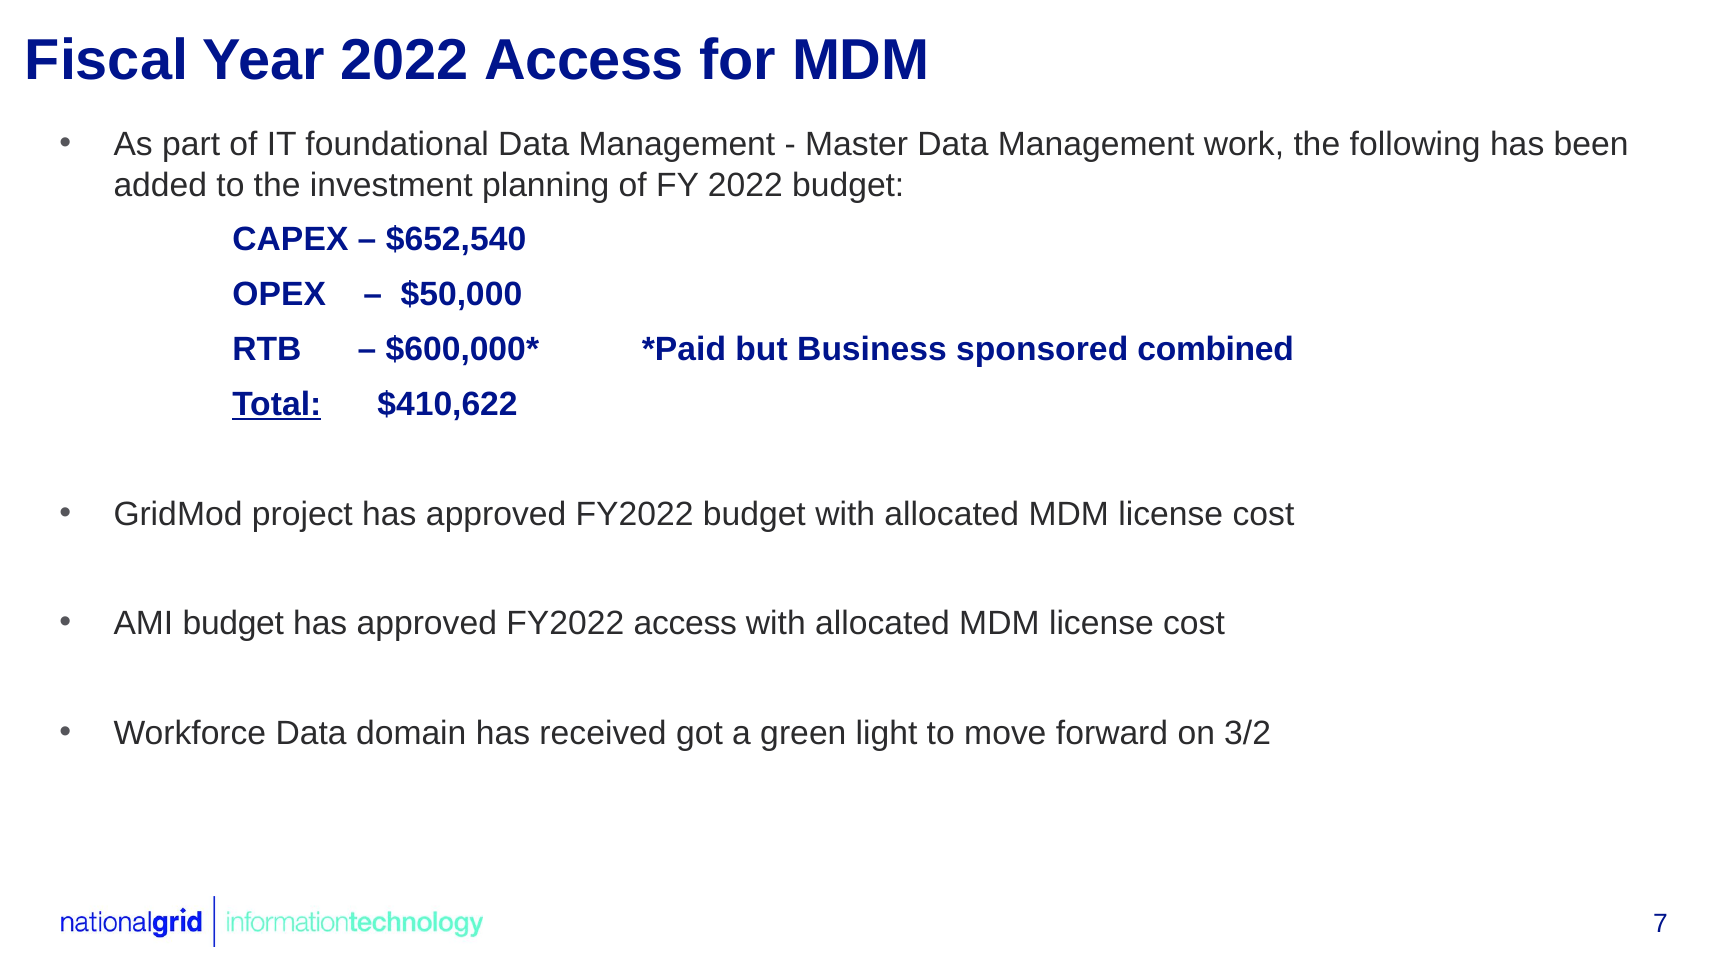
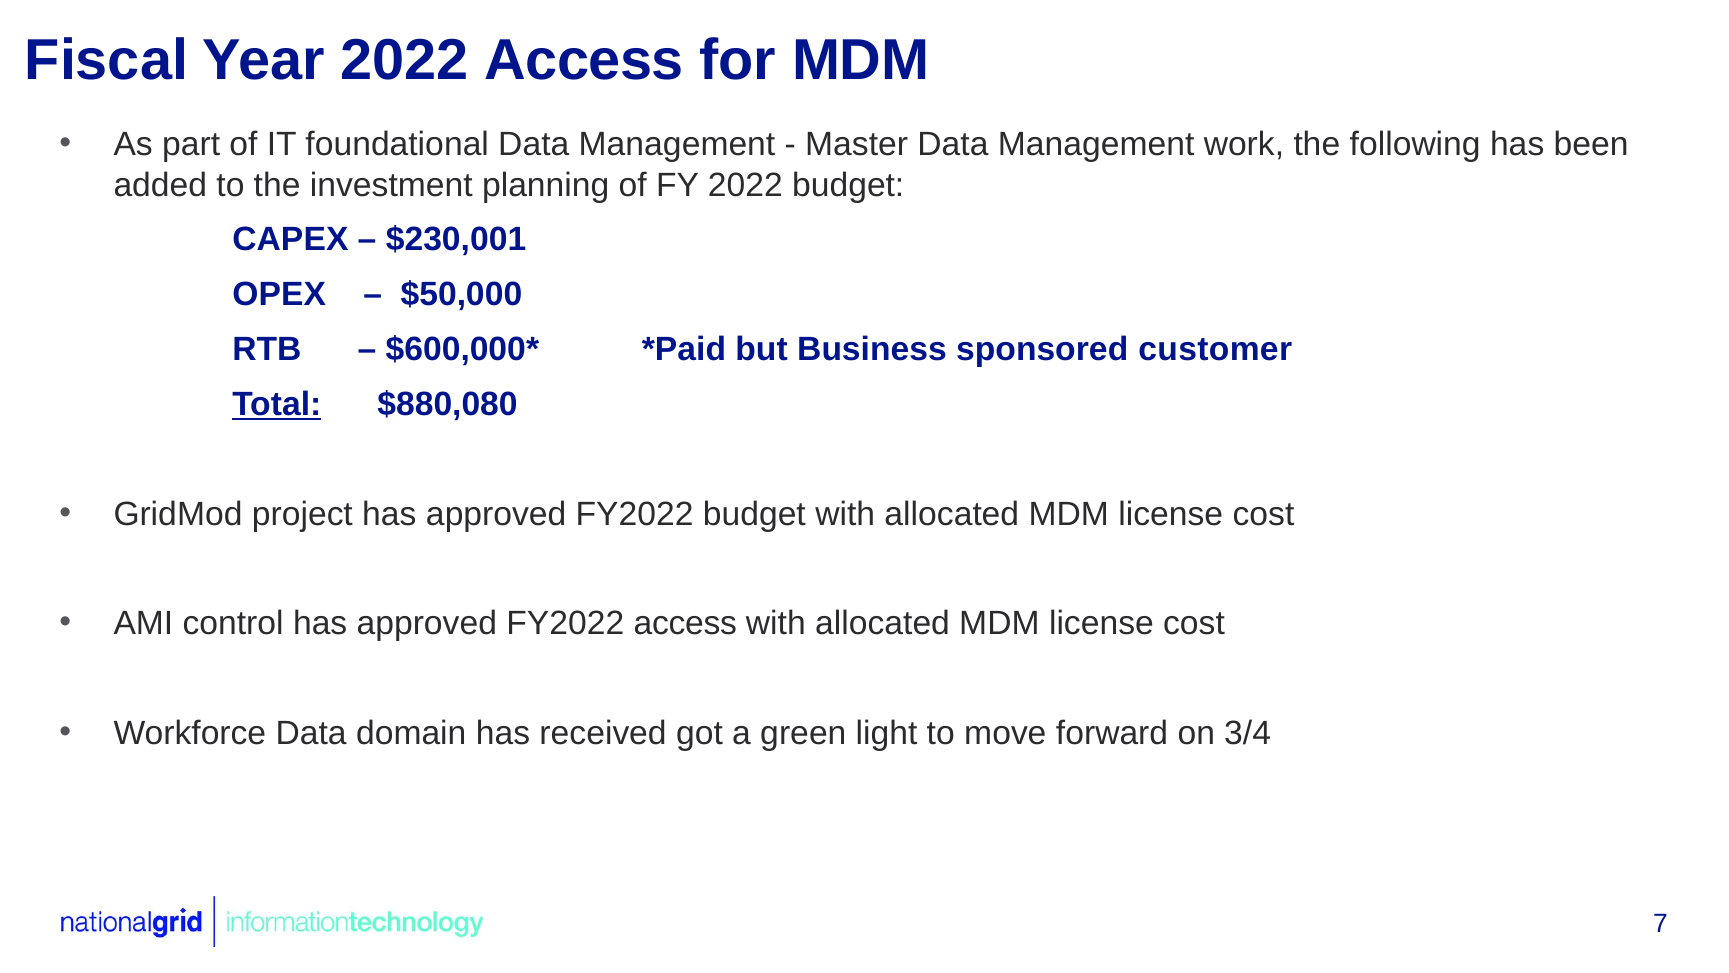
$652,540: $652,540 -> $230,001 (456, 240)
combined: combined -> customer (1215, 349)
$410,622: $410,622 -> $880,080 (448, 404)
AMI budget: budget -> control (233, 623)
3/2: 3/2 -> 3/4 (1248, 733)
